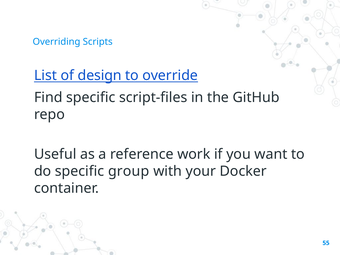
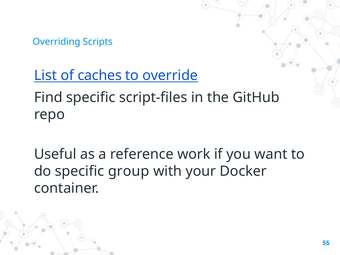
design: design -> caches (100, 75)
